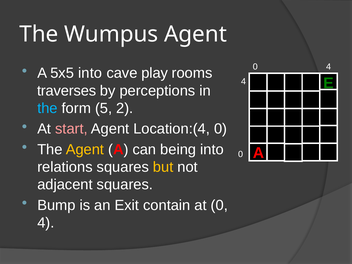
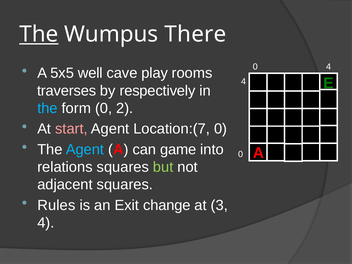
The underline: none -> present (39, 34)
Wumpus Agent: Agent -> There (195, 34)
5x5 into: into -> well (90, 73)
perceptions: perceptions -> respectively (157, 91)
form 5: 5 -> 0 (104, 108)
Location:(4: Location:(4 -> Location:(7 (172, 129)
Agent colour: yellow -> light blue (85, 149)
being: being -> game (178, 149)
but colour: yellow -> light green (163, 167)
Bump: Bump -> Rules (56, 205)
contain: contain -> change (167, 205)
at 0: 0 -> 3 (219, 205)
